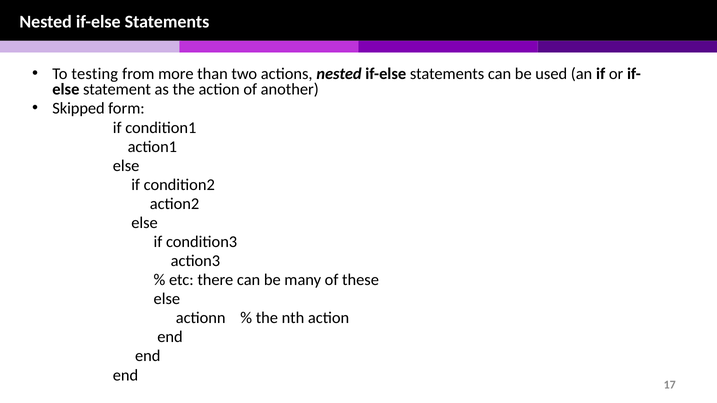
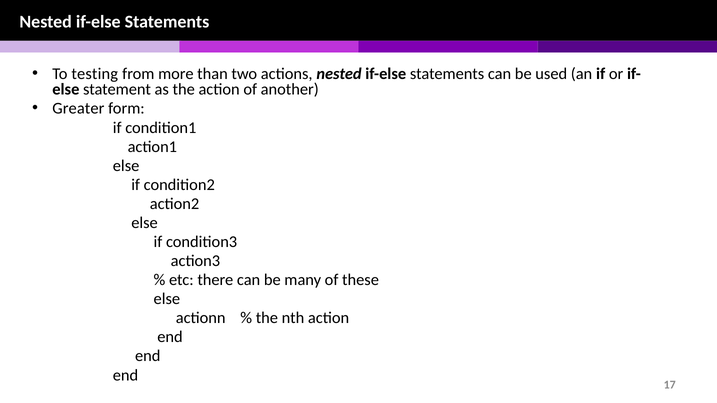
Skipped: Skipped -> Greater (78, 109)
